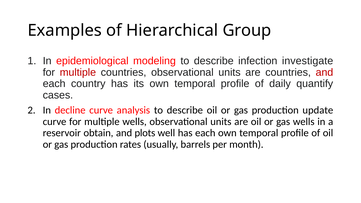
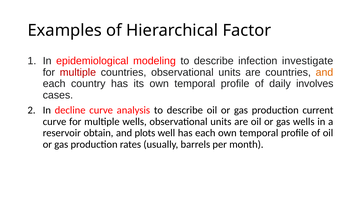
Group: Group -> Factor (247, 30)
and colour: red -> orange (324, 72)
quantify: quantify -> involves (315, 84)
update: update -> current (318, 110)
